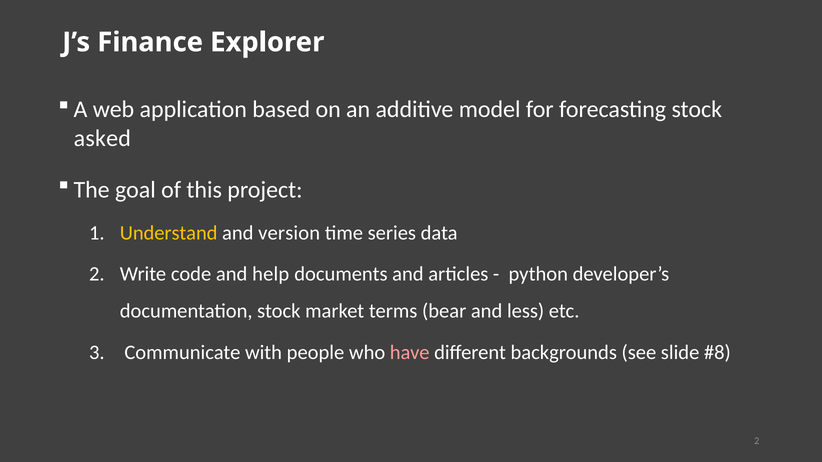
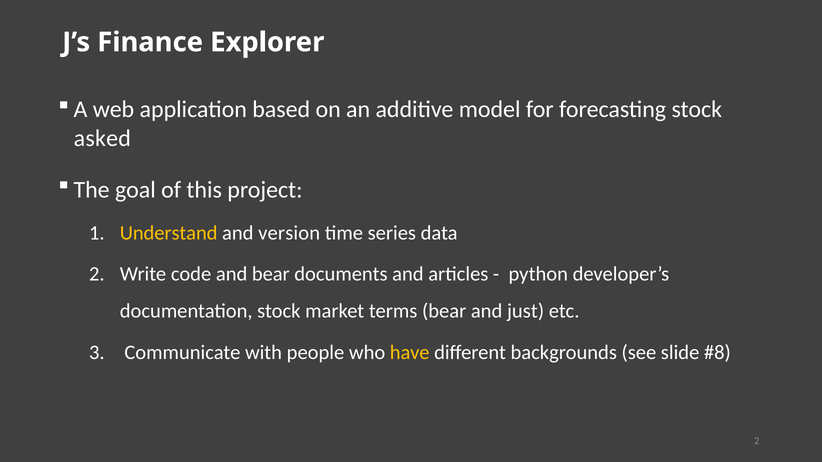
and help: help -> bear (271, 274)
less: less -> just (526, 311)
have colour: pink -> yellow (410, 353)
